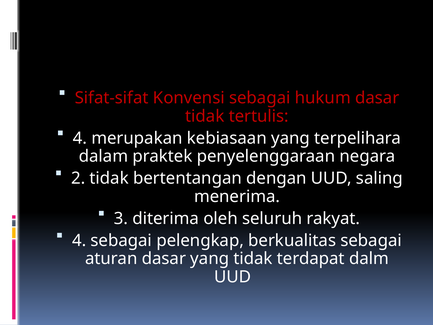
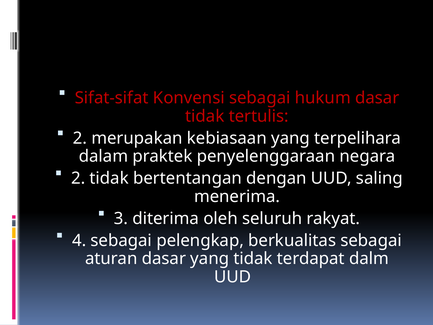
4: 4 -> 2 (80, 138)
